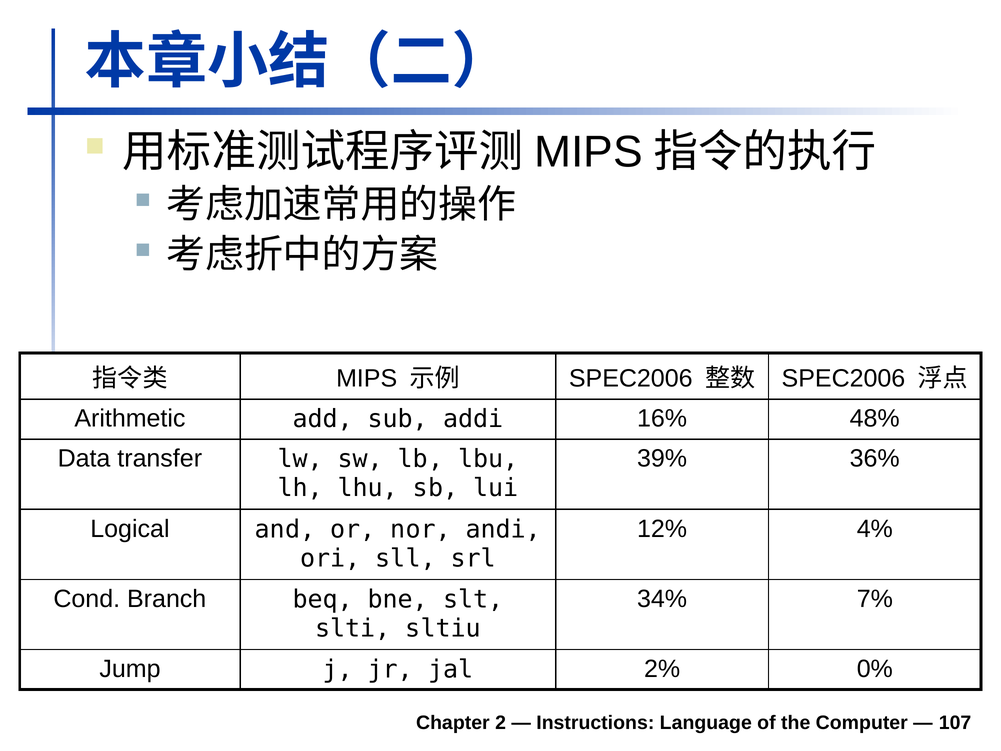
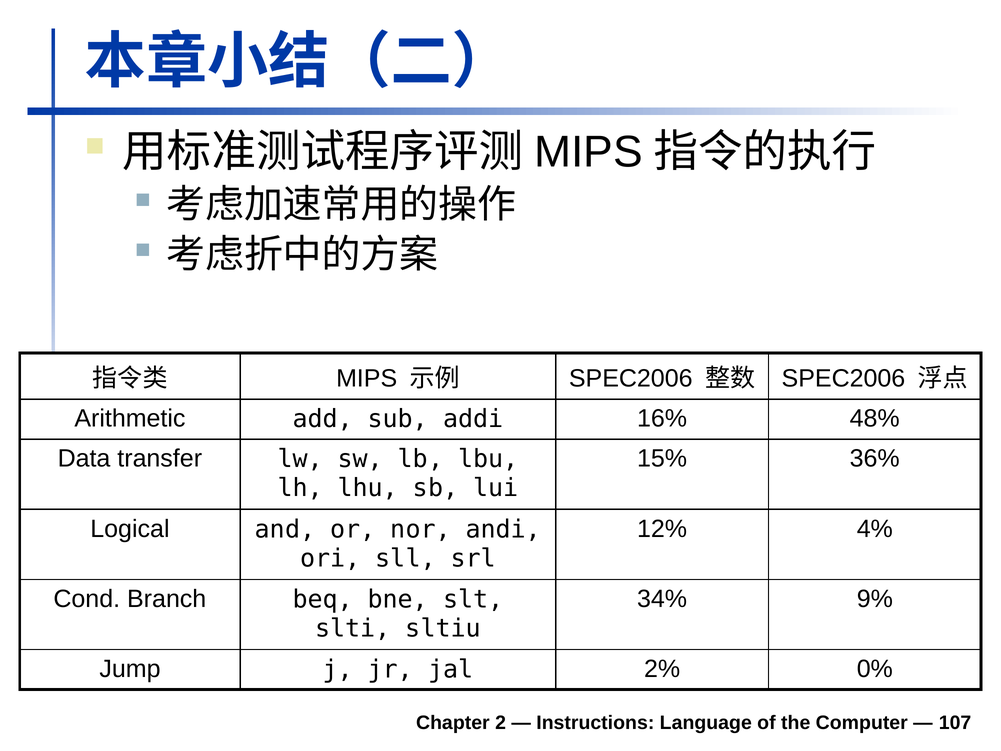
39%: 39% -> 15% (662, 459)
7%: 7% -> 9% (875, 599)
